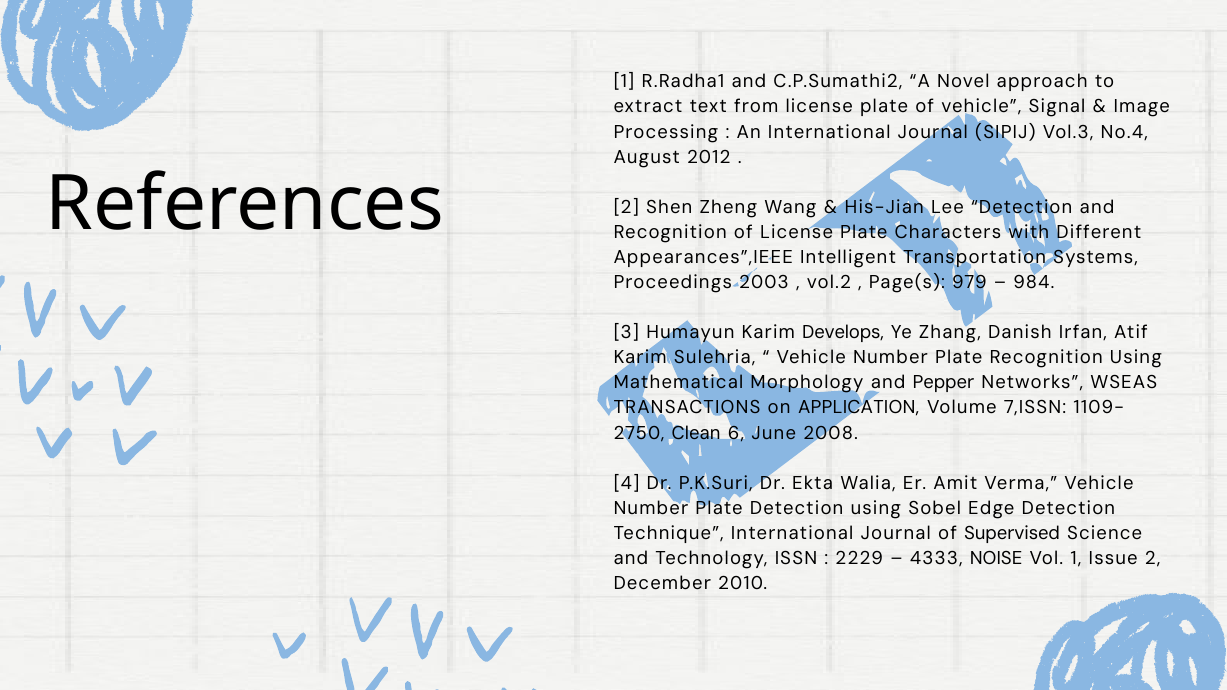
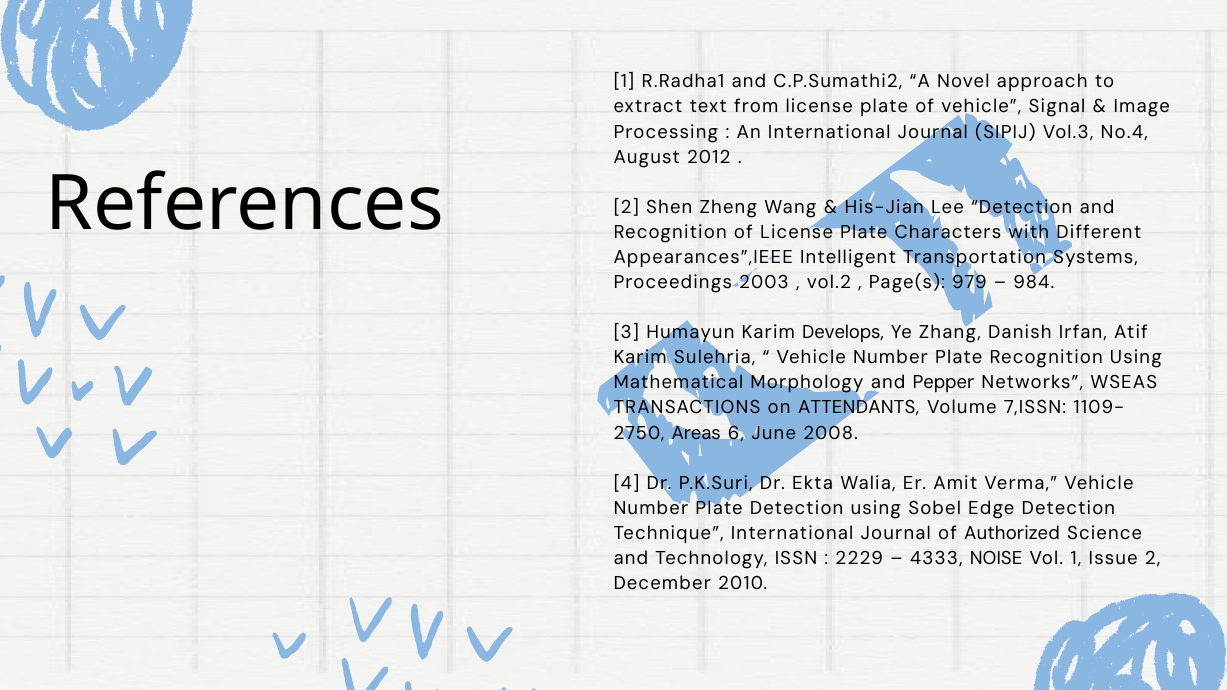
APPLICATION: APPLICATION -> ATTENDANTS (859, 408)
Clean: Clean -> Areas (696, 433)
Supervised: Supervised -> Authorized (1012, 533)
